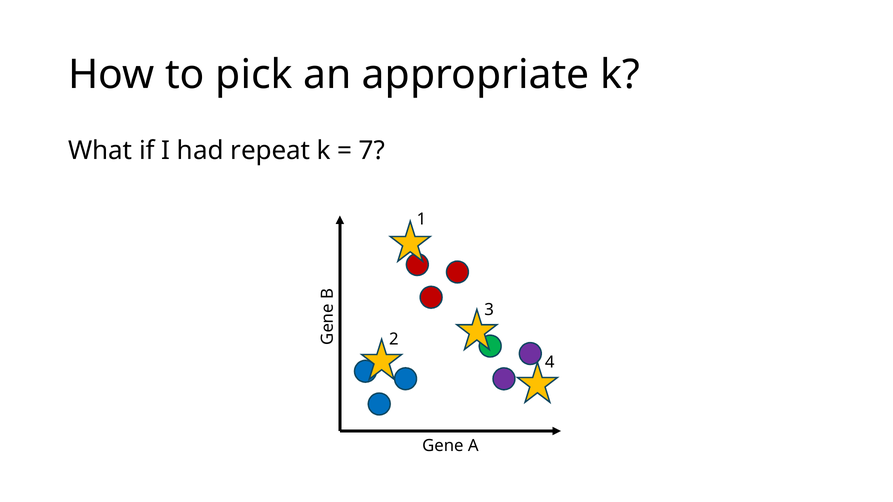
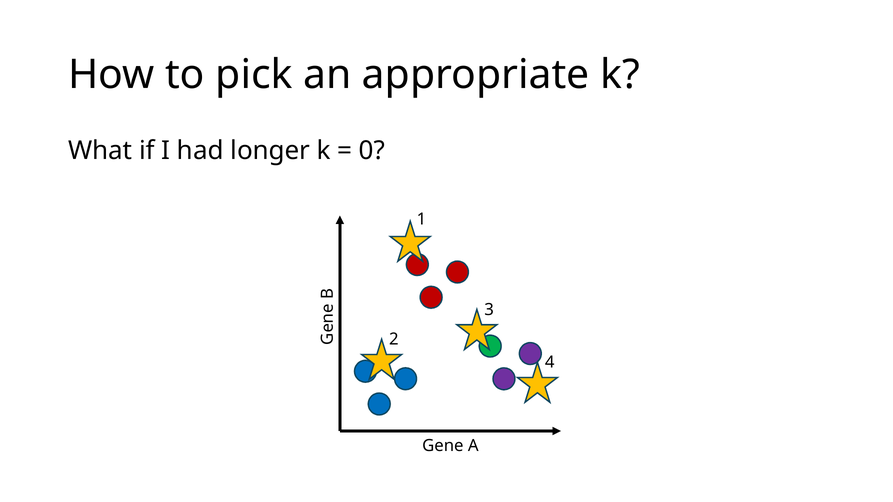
repeat: repeat -> longer (270, 151)
7: 7 -> 0 (372, 151)
